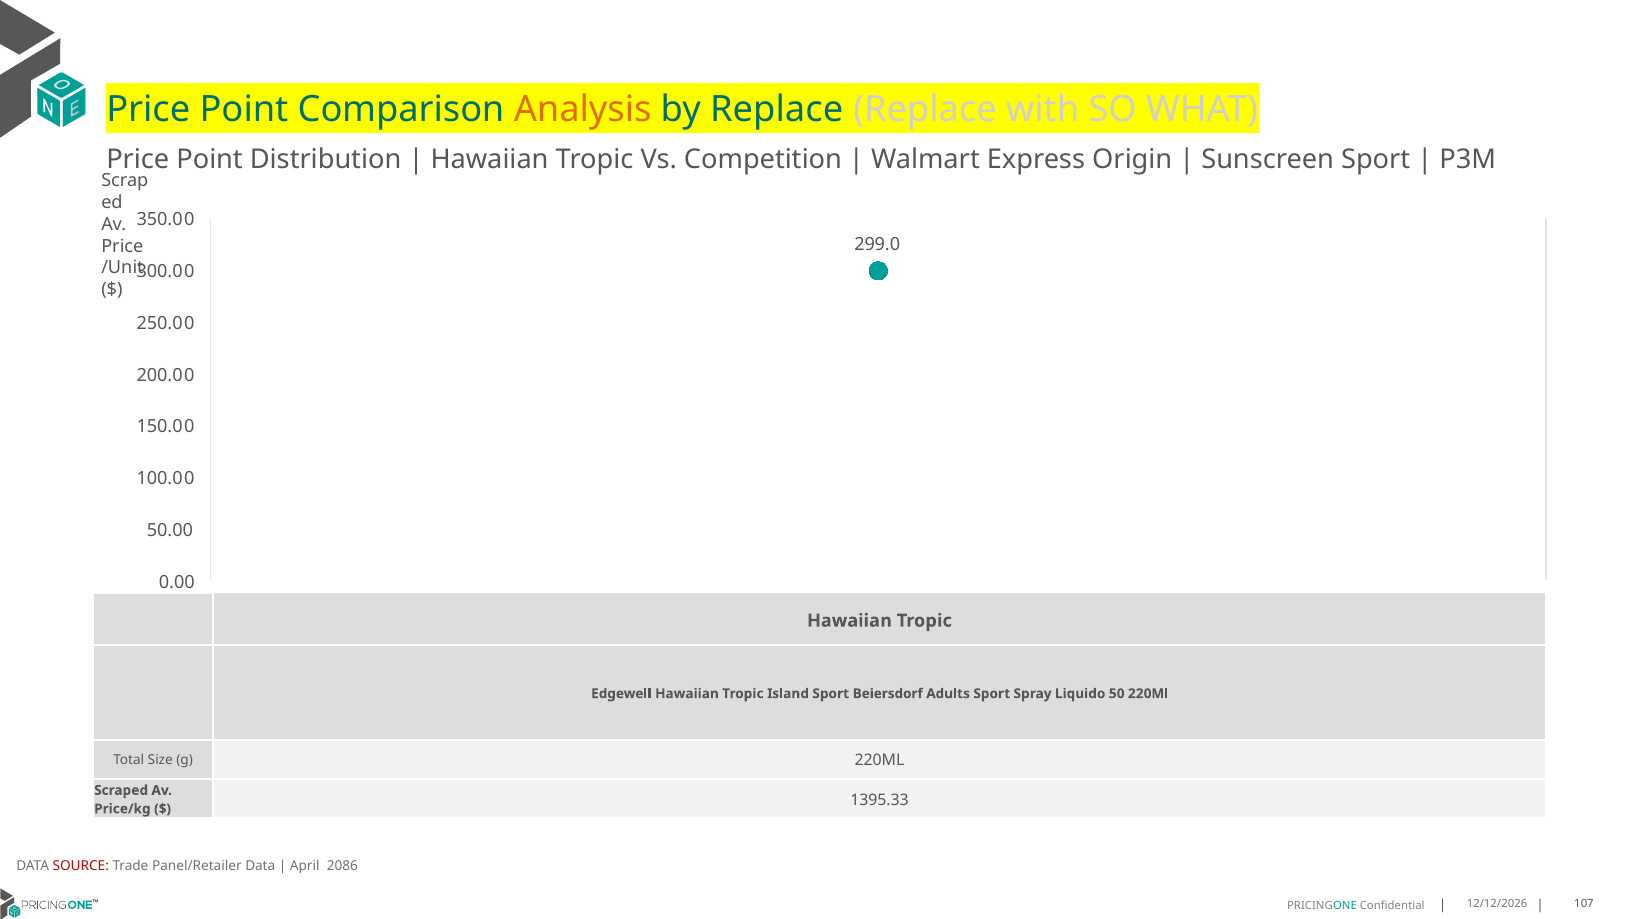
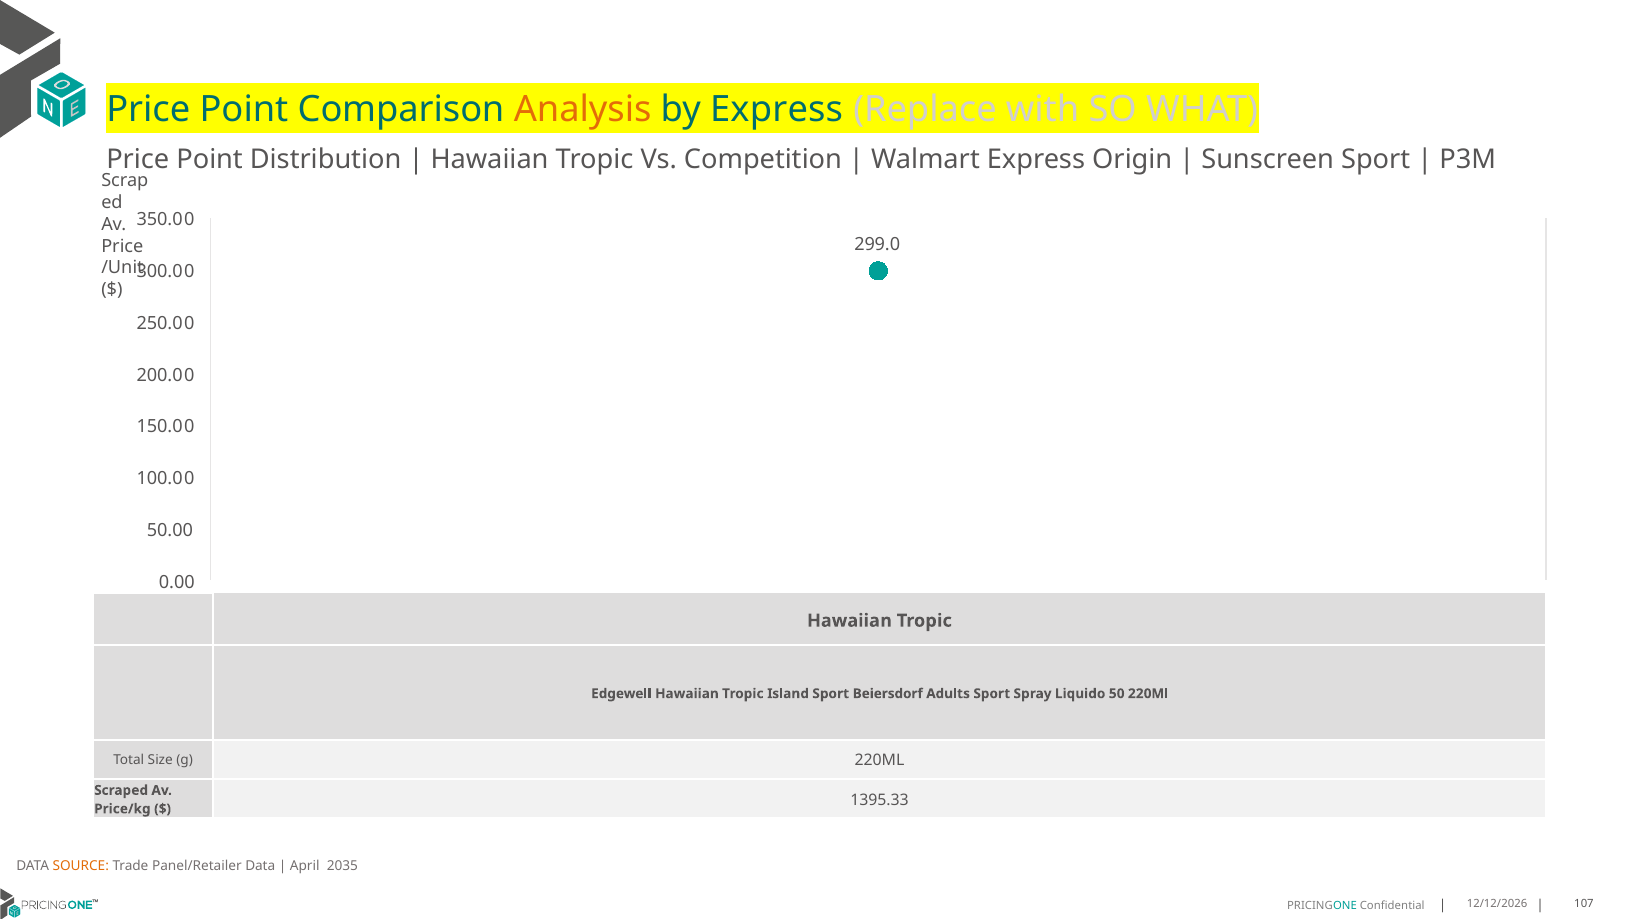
by Replace: Replace -> Express (777, 110)
SOURCE colour: red -> orange (81, 866)
2086: 2086 -> 2035 (342, 866)
